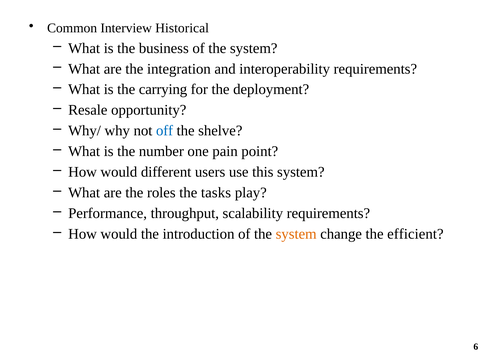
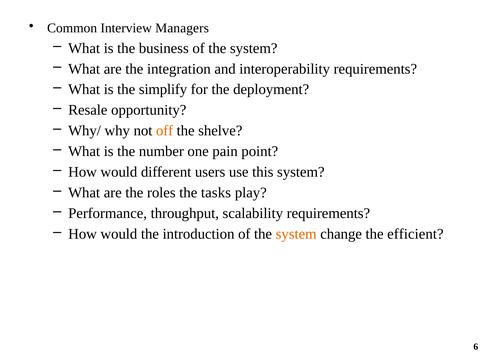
Historical: Historical -> Managers (182, 28)
carrying: carrying -> simplify (163, 90)
off colour: blue -> orange (165, 131)
